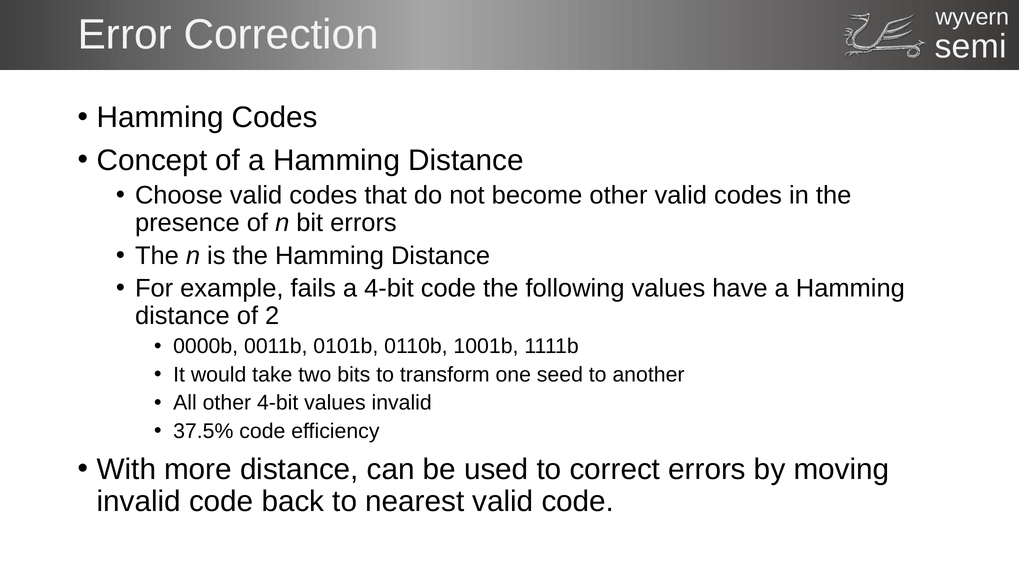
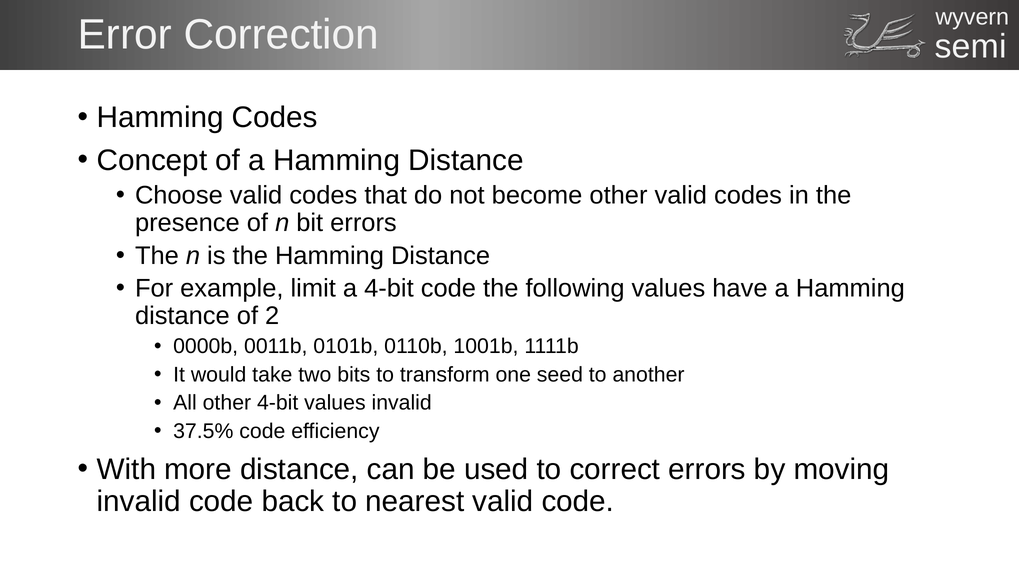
fails: fails -> limit (313, 289)
